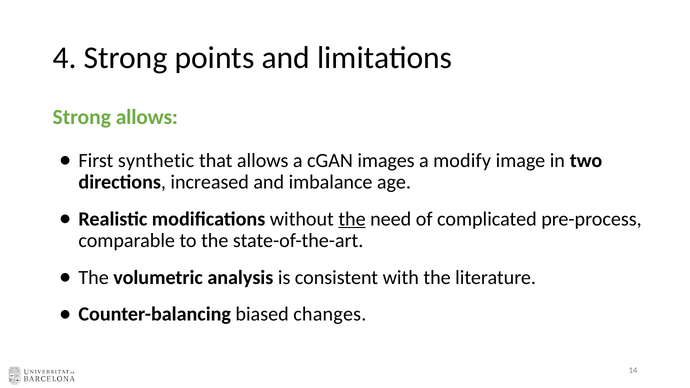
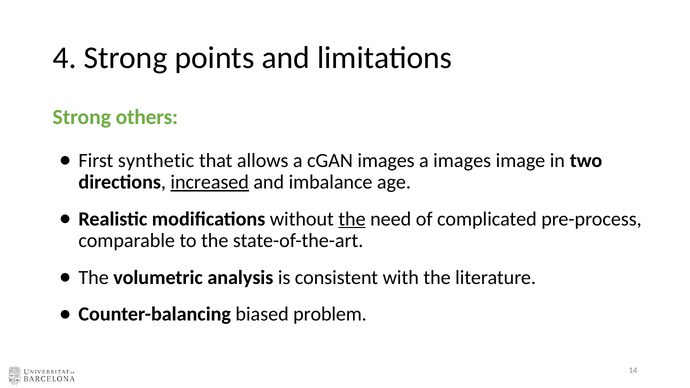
Strong allows: allows -> others (147, 117)
a modify: modify -> images (462, 161)
increased underline: none -> present (210, 182)
changes: changes -> problem (330, 314)
